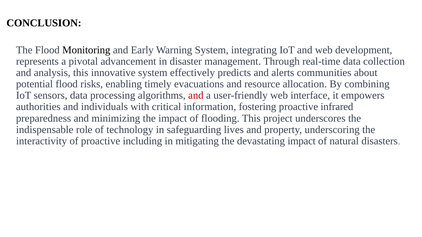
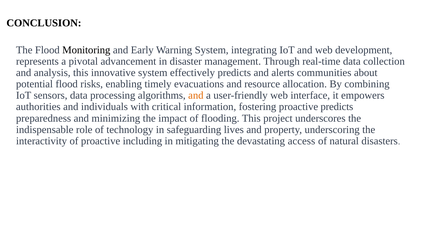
and colour: red -> orange (196, 96)
proactive infrared: infrared -> predicts (337, 107)
devastating impact: impact -> access (301, 141)
